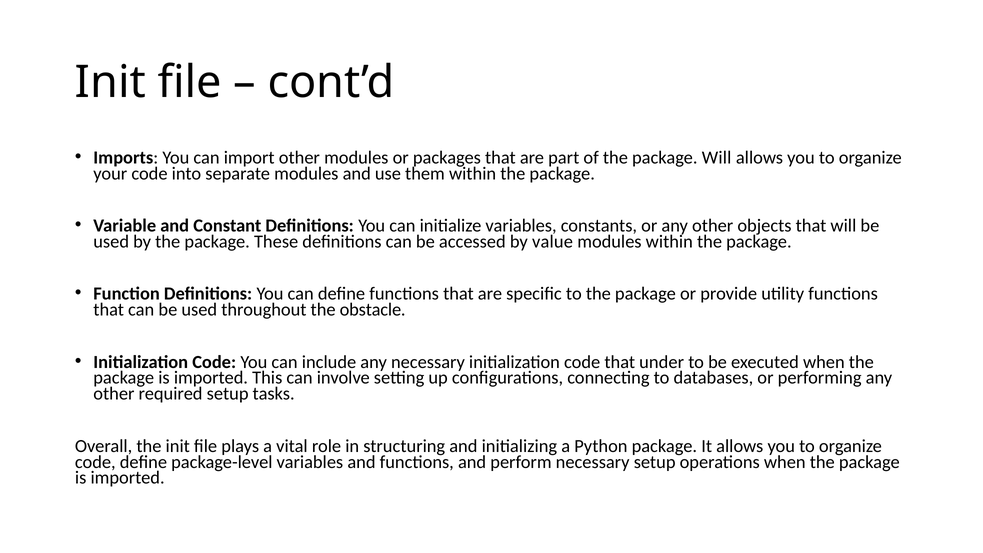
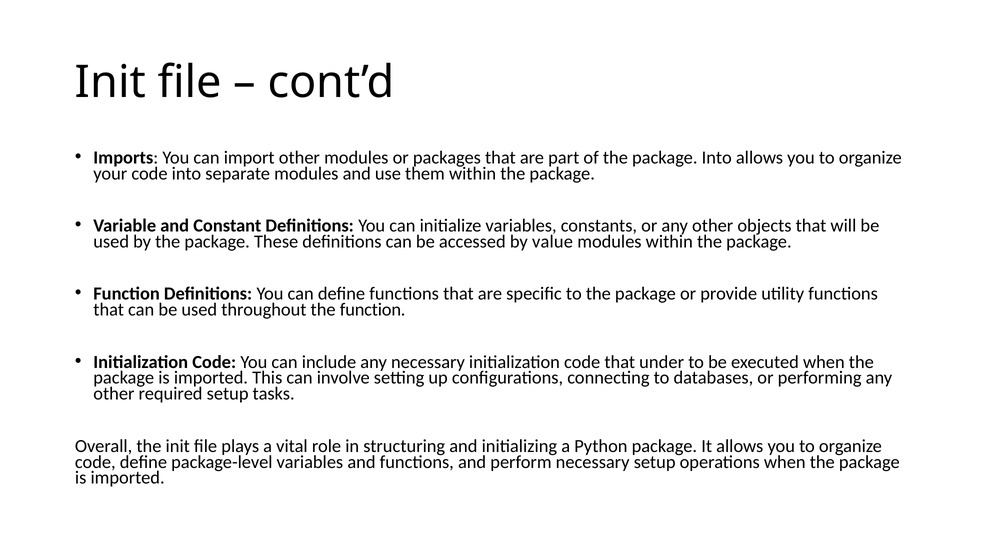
package Will: Will -> Into (717, 158)
the obstacle: obstacle -> function (373, 310)
